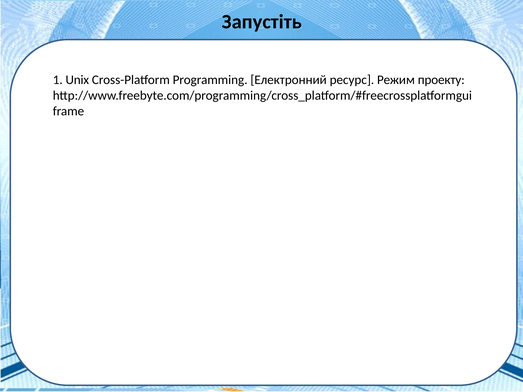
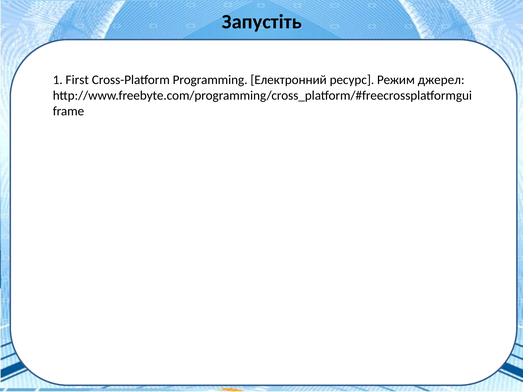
Unix: Unix -> First (77, 80)
проекту: проекту -> джерел (441, 80)
